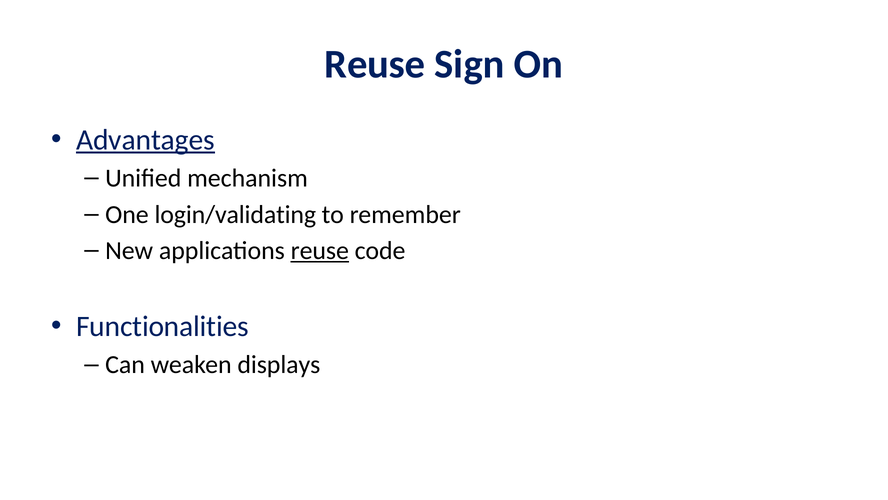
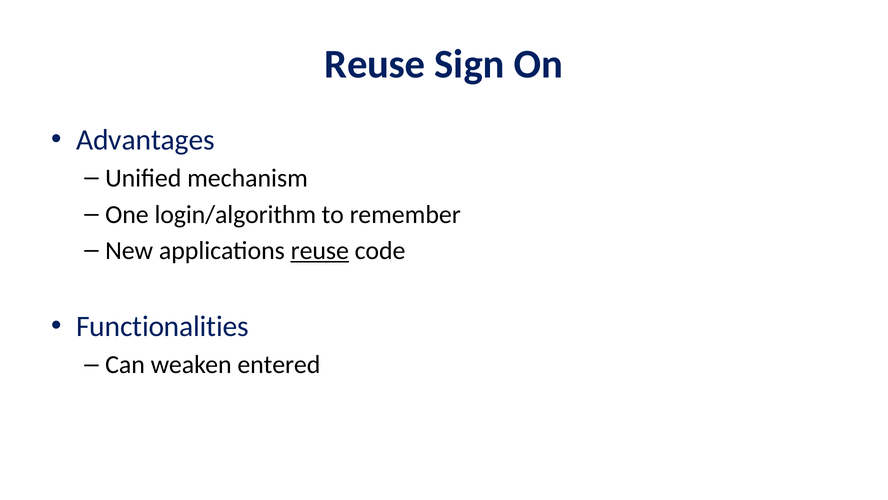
Advantages underline: present -> none (146, 140)
login/validating: login/validating -> login/algorithm (235, 214)
displays: displays -> entered (279, 365)
